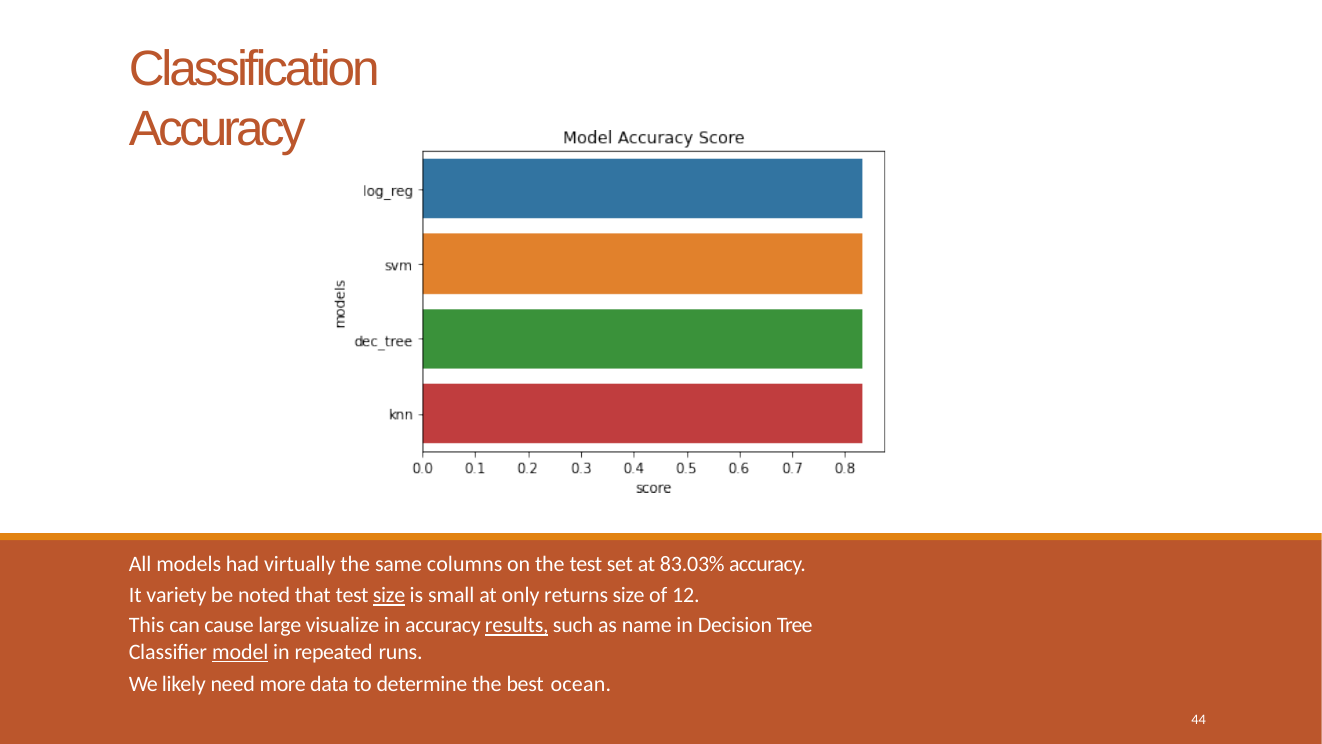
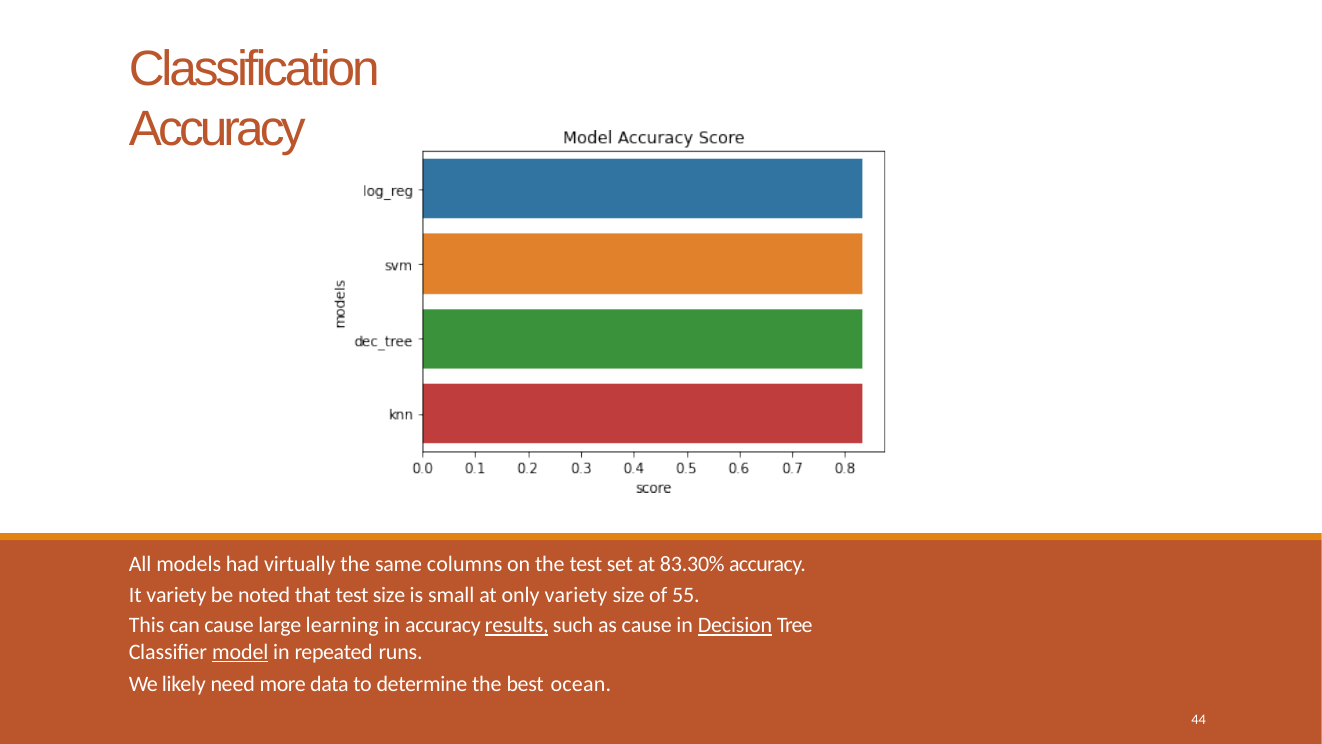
83.03%: 83.03% -> 83.30% (692, 564)
size underline: present -> none (389, 595)
only returns: returns -> variety (576, 595)
12: 12 -> 55 (686, 595)
visualize: visualize -> learning (342, 625)
as name: name -> cause (647, 625)
Decision underline: none -> present (735, 625)
